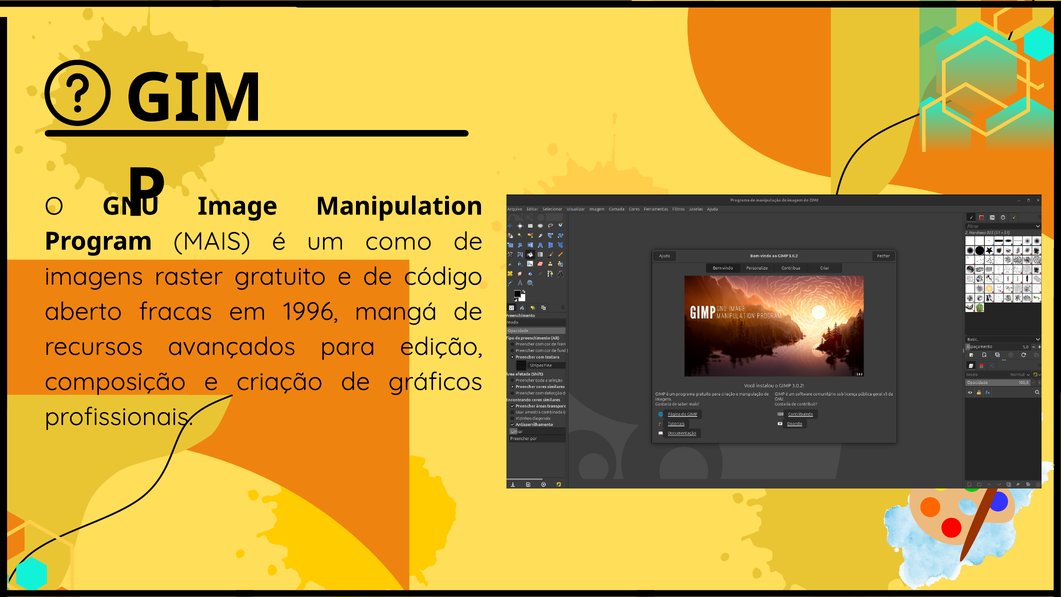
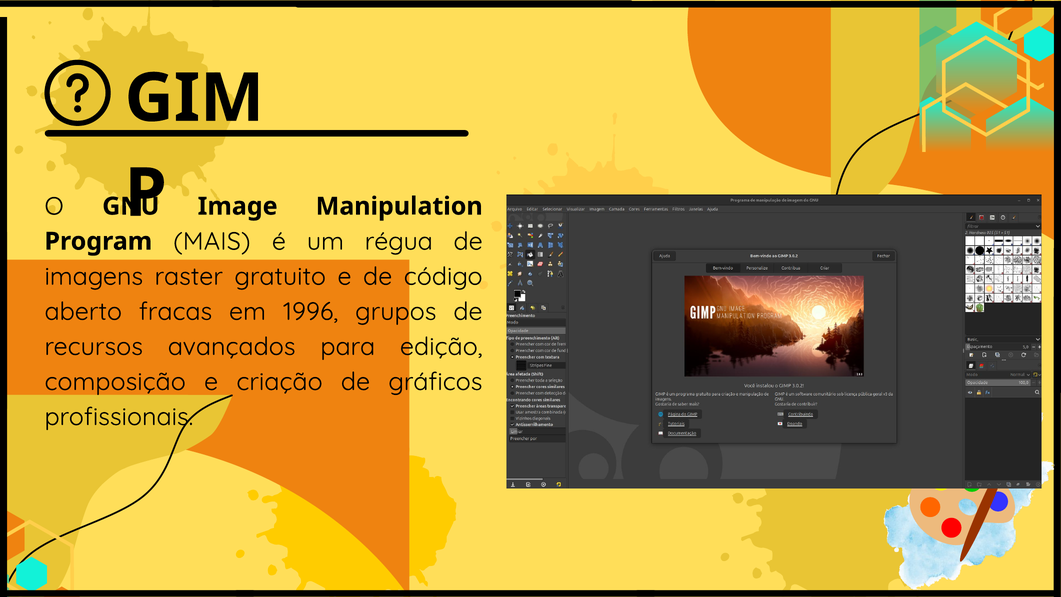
como: como -> régua (399, 241)
mangá: mangá -> grupos (396, 312)
